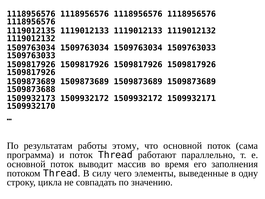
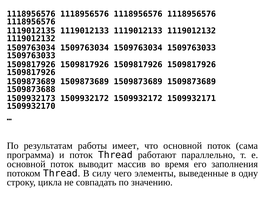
этому: этому -> имеет (126, 145)
